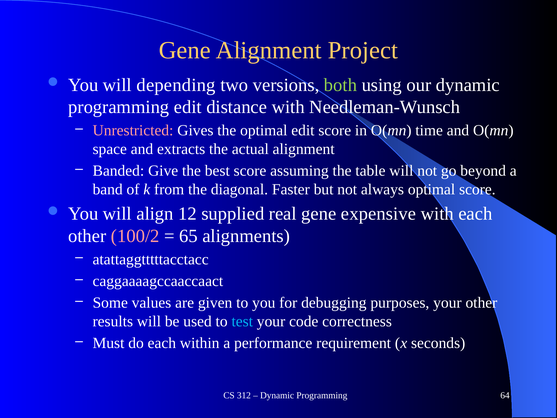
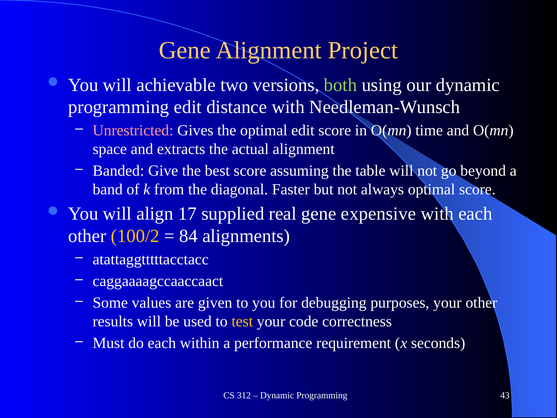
depending: depending -> achievable (176, 85)
12: 12 -> 17 (187, 214)
100/2 colour: pink -> yellow (135, 236)
65: 65 -> 84 (188, 236)
test colour: light blue -> yellow (242, 321)
64: 64 -> 43 (505, 395)
